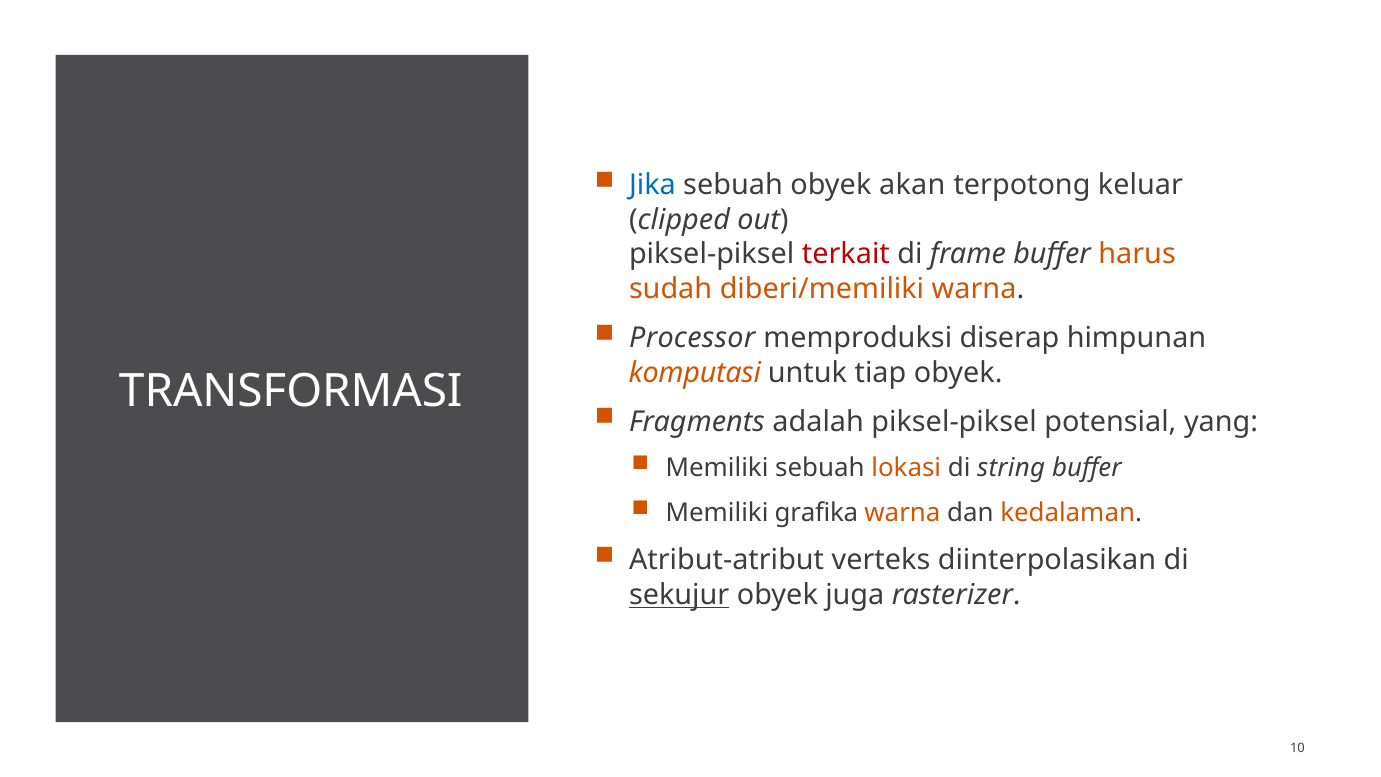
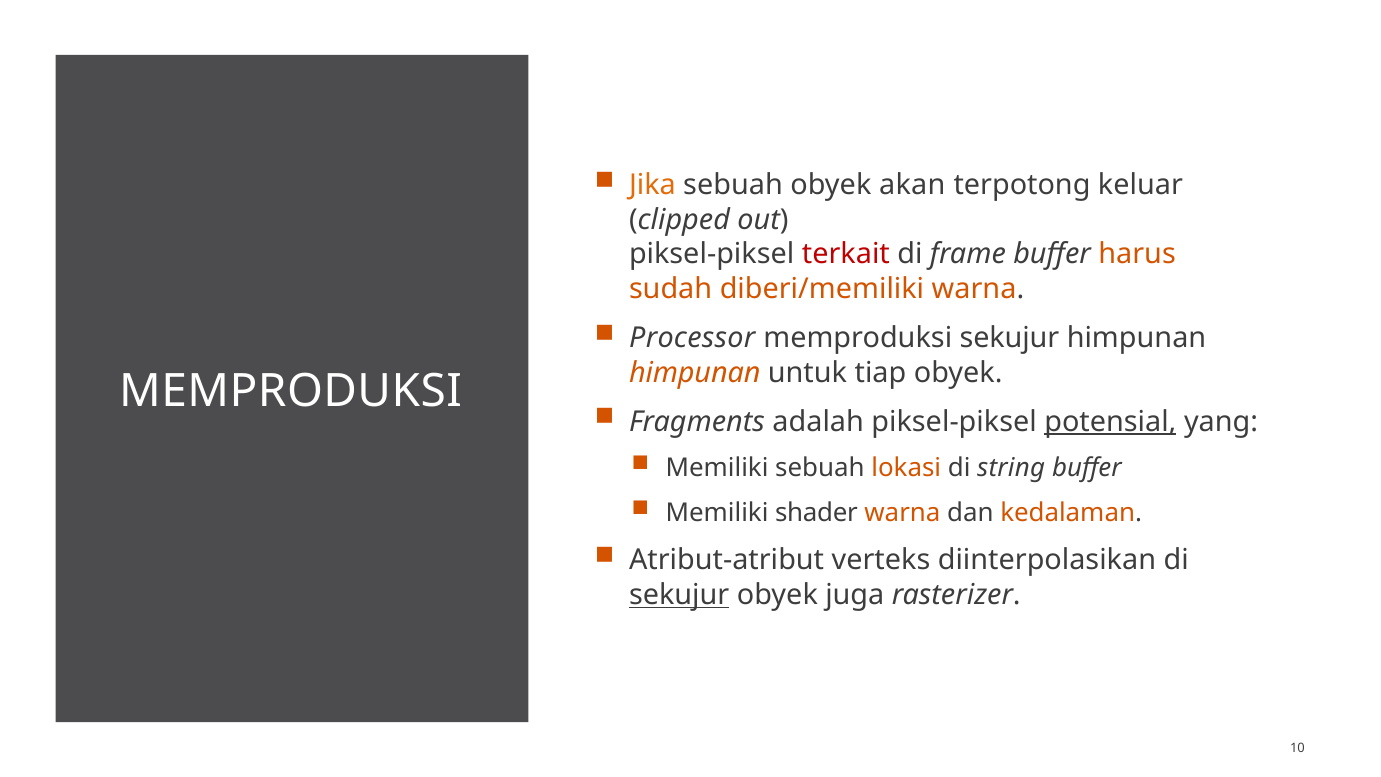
Jika colour: blue -> orange (652, 185)
memproduksi diserap: diserap -> sekujur (1009, 338)
komputasi: komputasi -> himpunan (695, 373)
TRANSFORMASI: TRANSFORMASI -> MEMPRODUKSI (290, 391)
potensial underline: none -> present (1110, 422)
grafika: grafika -> shader (816, 513)
